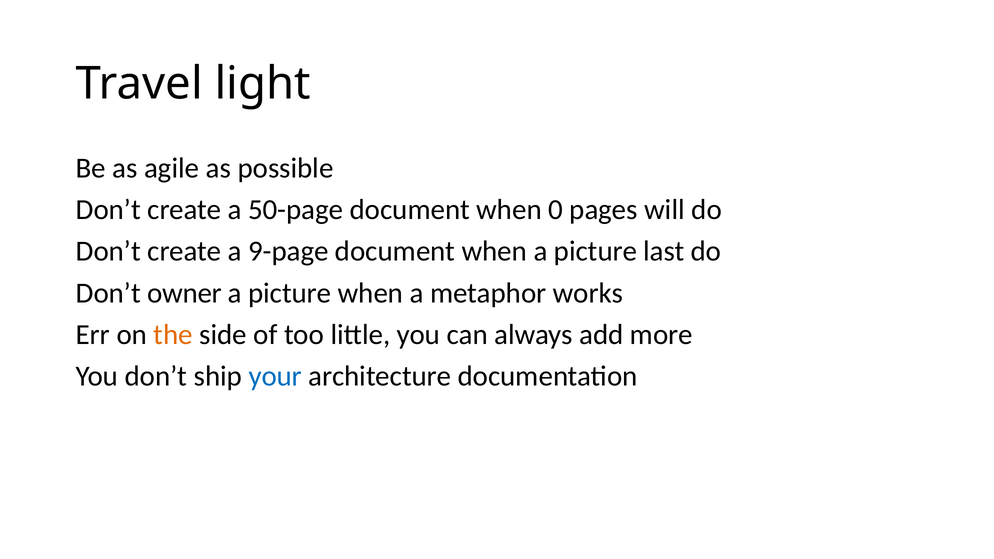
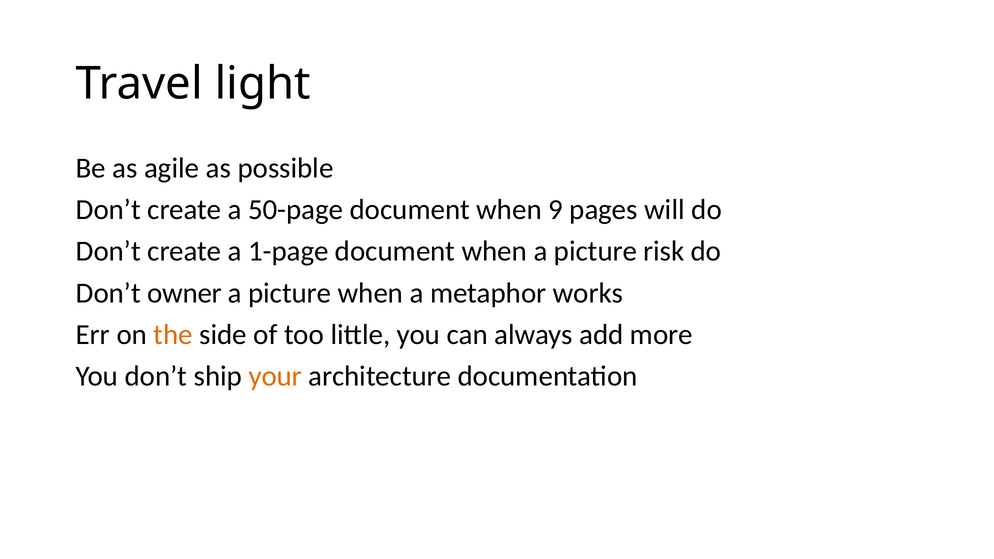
0: 0 -> 9 (556, 210)
9-page: 9-page -> 1-page (288, 251)
last: last -> risk (664, 251)
your colour: blue -> orange (275, 376)
